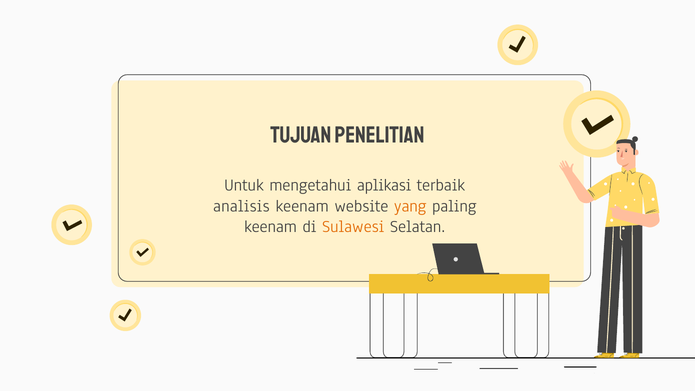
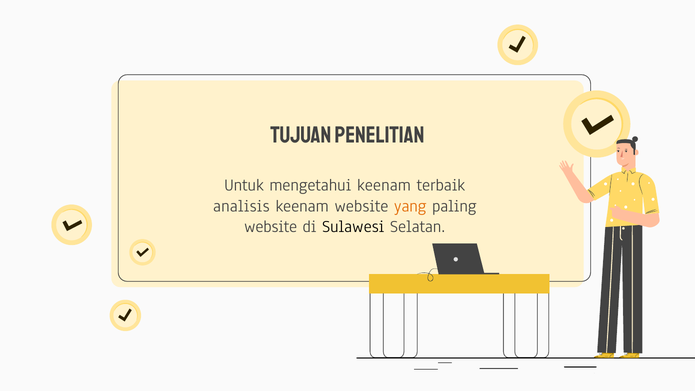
mengetahui aplikasi: aplikasi -> keenam (384, 185)
keenam: keenam -> website (271, 227)
Sulawesi colour: orange -> black (353, 227)
